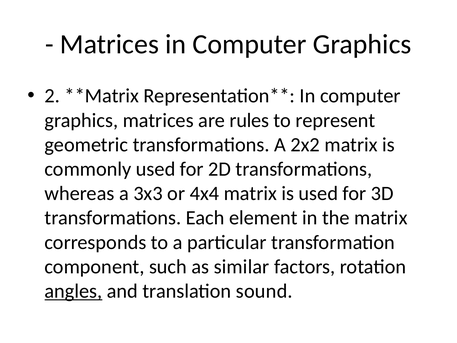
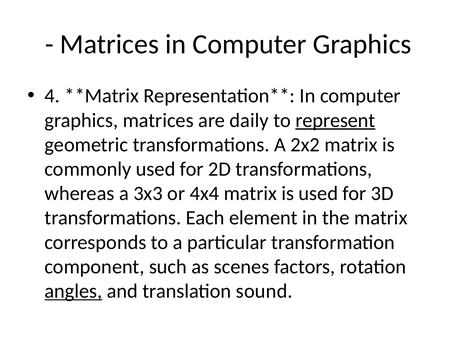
2: 2 -> 4 (52, 96)
rules: rules -> daily (249, 120)
represent underline: none -> present (335, 120)
similar: similar -> scenes (242, 267)
